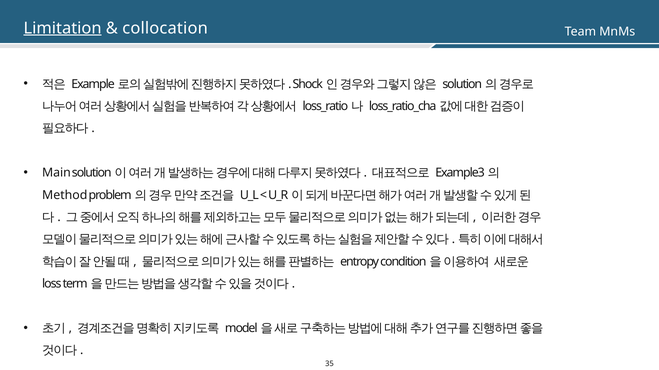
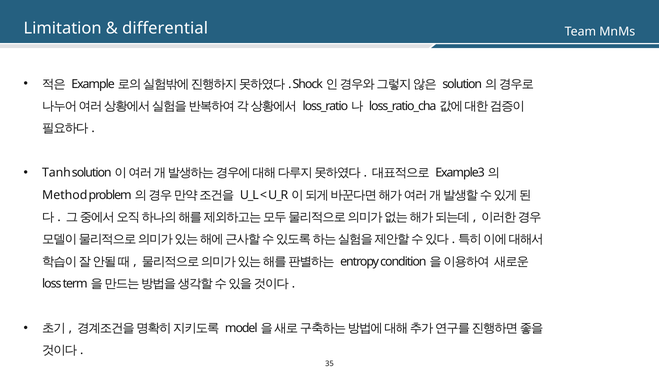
Limitation underline: present -> none (63, 28)
collocation: collocation -> differential (165, 28)
Main: Main -> Tanh (56, 173)
